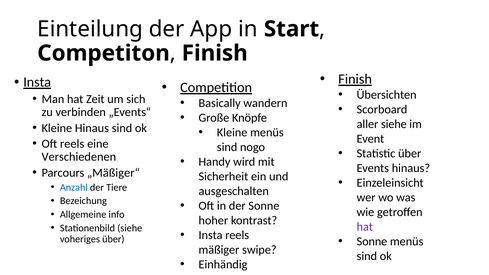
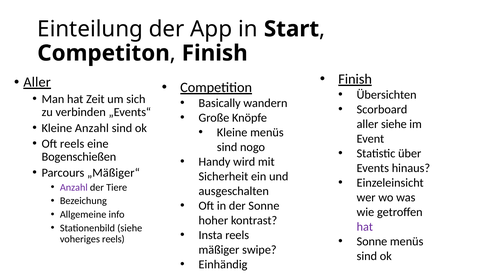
Insta: Insta -> Aller (37, 82)
Kleine Hinaus: Hinaus -> Anzahl (92, 128)
Verschiedenen: Verschiedenen -> Bogenschießen (79, 157)
Anzahl colour: blue -> purple (74, 187)
voheriges über: über -> reels (113, 239)
